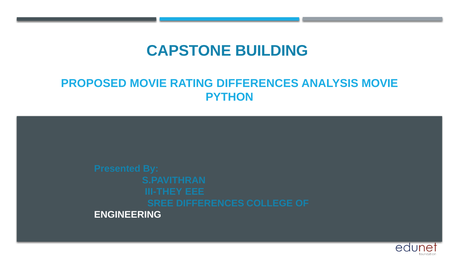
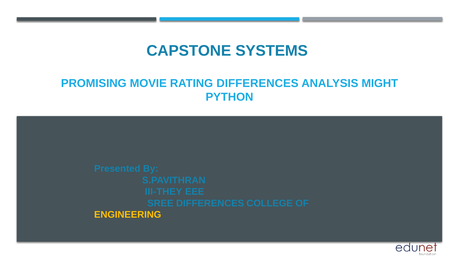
BUILDING: BUILDING -> SYSTEMS (272, 51)
PROPOSED: PROPOSED -> PROMISING (94, 83)
ANALYSIS MOVIE: MOVIE -> MIGHT (380, 83)
ENGINEERING colour: white -> yellow (128, 215)
